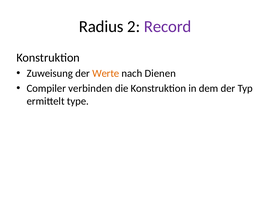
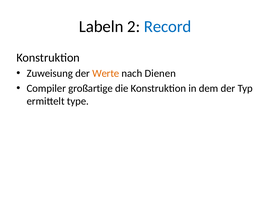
Radius: Radius -> Labeln (101, 27)
Record colour: purple -> blue (168, 27)
verbinden: verbinden -> großartige (91, 88)
